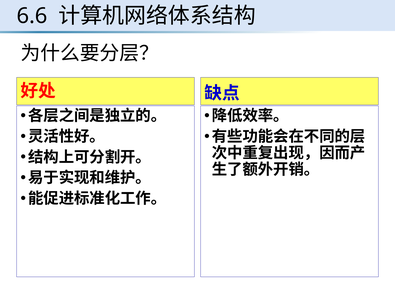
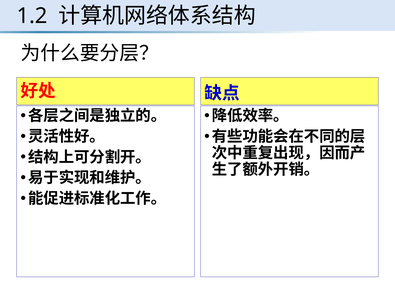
6.6: 6.6 -> 1.2 (32, 16)
